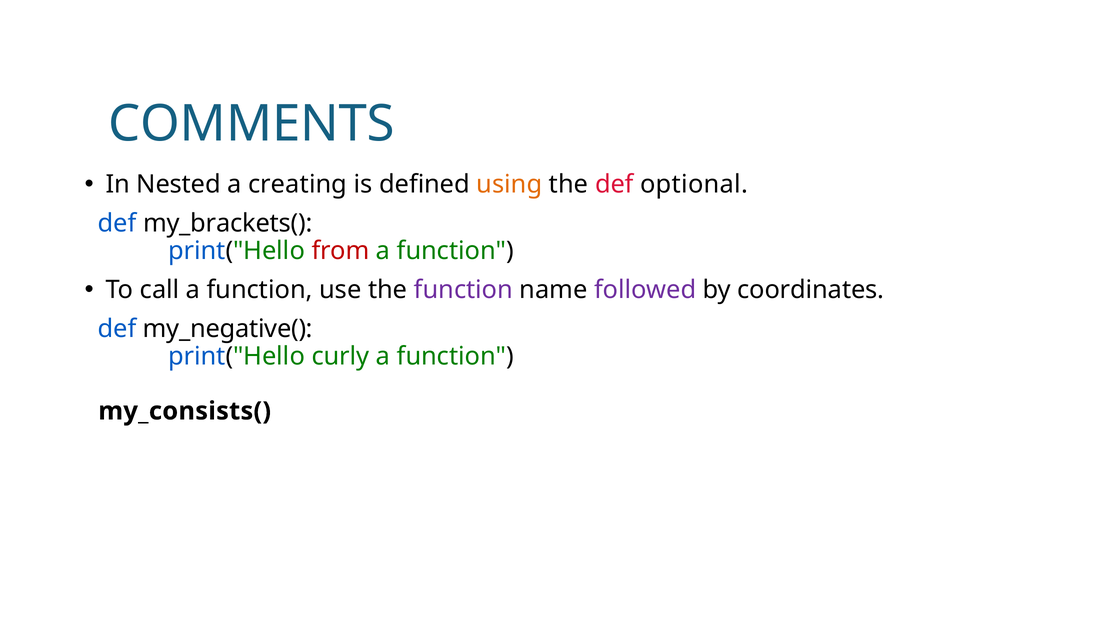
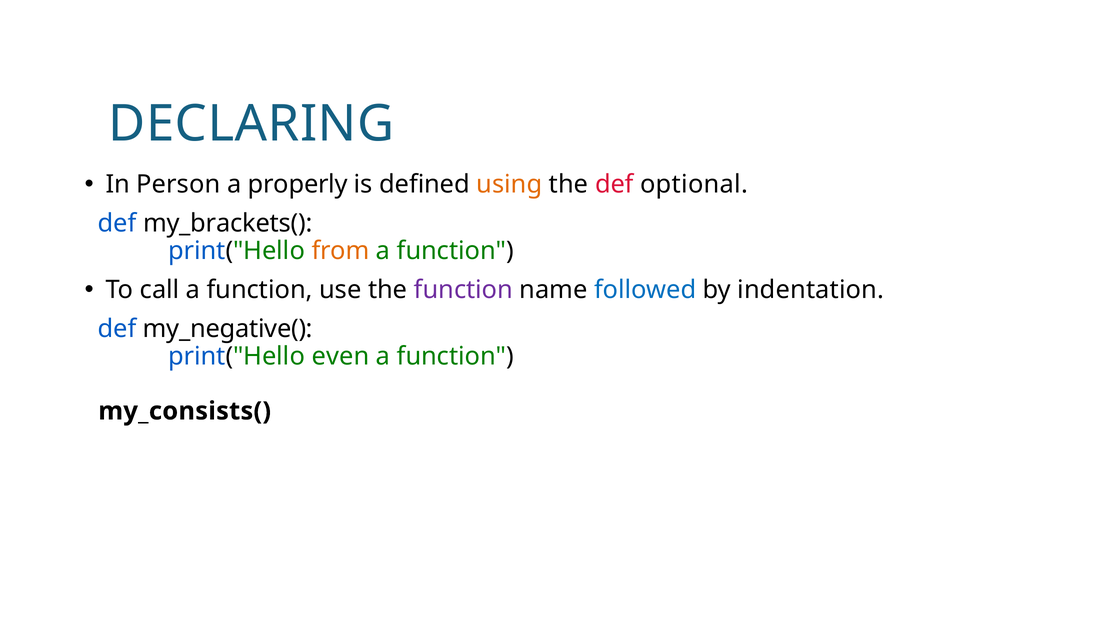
COMMENTS: COMMENTS -> DECLARING (251, 124)
Nested: Nested -> Person (178, 184)
creating: creating -> properly (298, 184)
from colour: red -> orange (341, 251)
followed colour: purple -> blue (645, 290)
coordinates: coordinates -> indentation (811, 290)
curly: curly -> even (340, 356)
